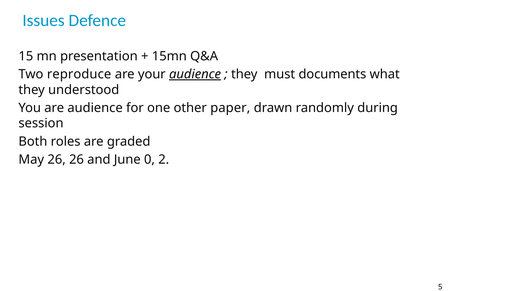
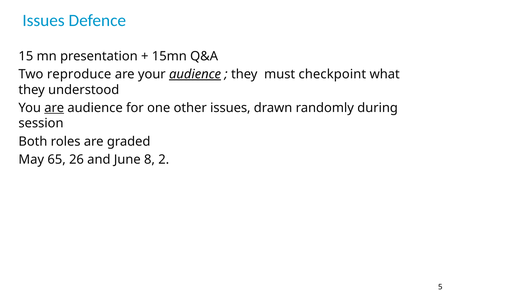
documents: documents -> checkpoint (332, 74)
are underline: none -> present (54, 108)
other paper: paper -> issues (230, 108)
May 26: 26 -> 65 (57, 160)
0: 0 -> 8 (149, 160)
